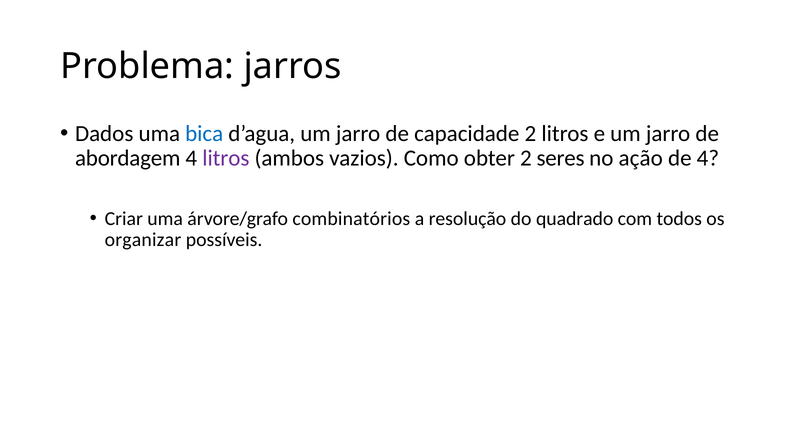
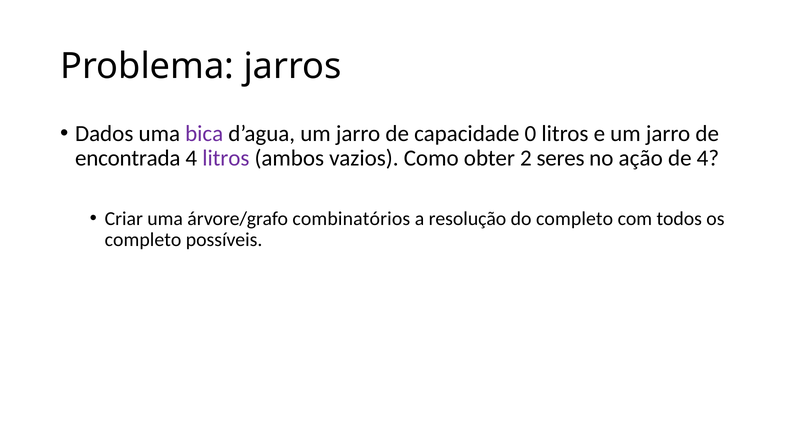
bica colour: blue -> purple (204, 134)
capacidade 2: 2 -> 0 (530, 134)
abordagem: abordagem -> encontrada (128, 158)
do quadrado: quadrado -> completo (575, 219)
organizar: organizar -> completo (143, 240)
